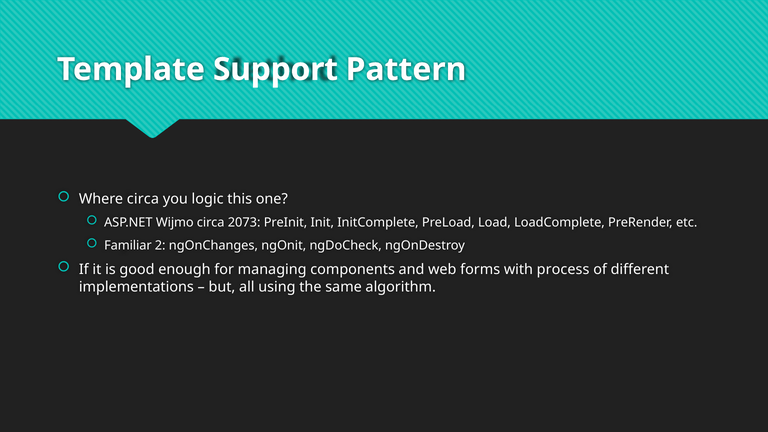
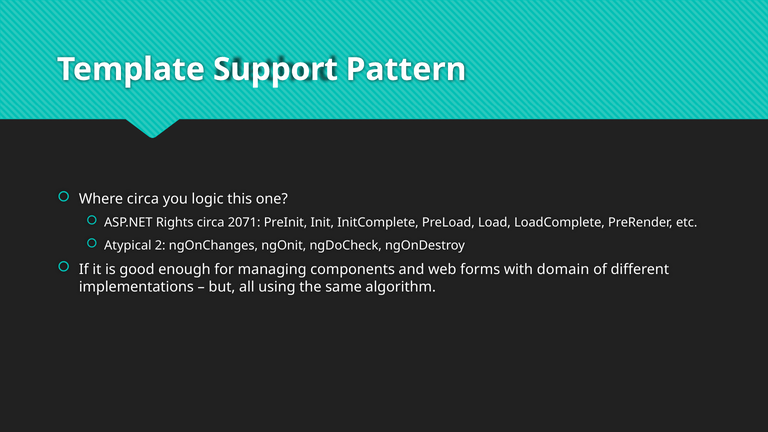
Wijmo: Wijmo -> Rights (175, 223)
2073: 2073 -> 2071 (244, 223)
Familiar: Familiar -> Atypical (128, 245)
process: process -> domain (563, 270)
